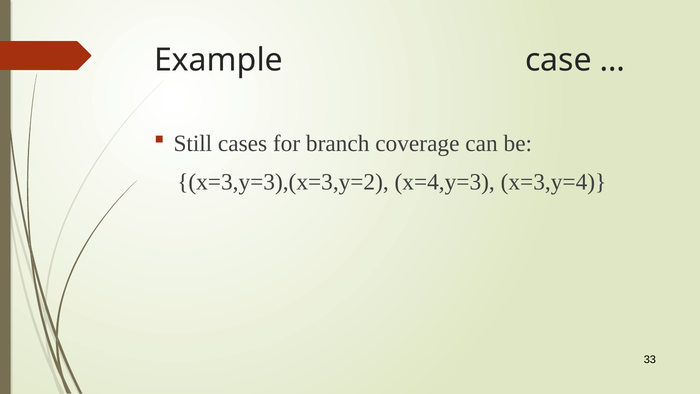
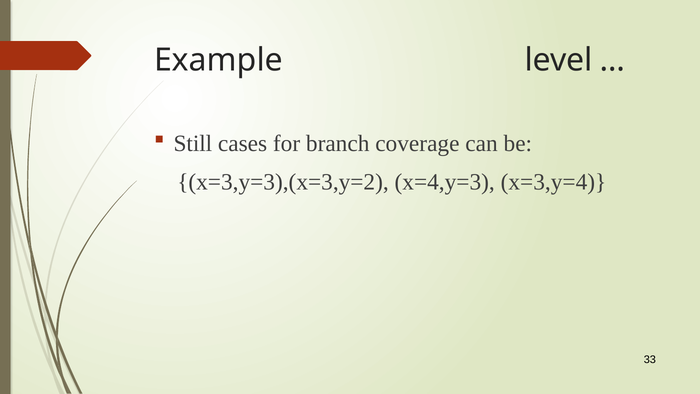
case: case -> level (558, 60)
